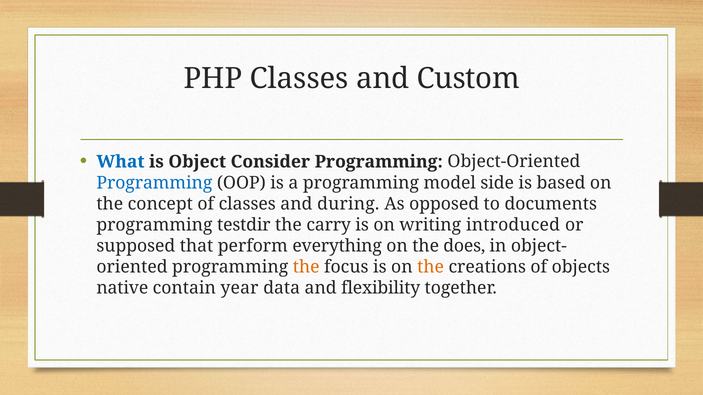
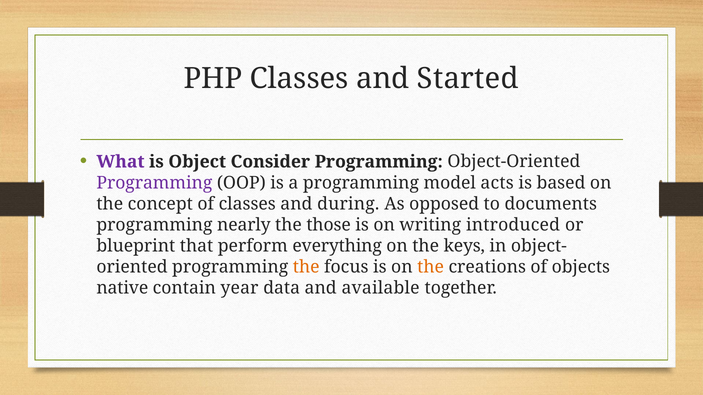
Custom: Custom -> Started (468, 79)
What colour: blue -> purple (120, 162)
Programming colour: blue -> purple (154, 183)
side: side -> acts (497, 183)
testdir: testdir -> nearly (244, 225)
carry: carry -> those (329, 225)
supposed: supposed -> blueprint (136, 246)
does: does -> keys (464, 246)
flexibility: flexibility -> available (381, 288)
